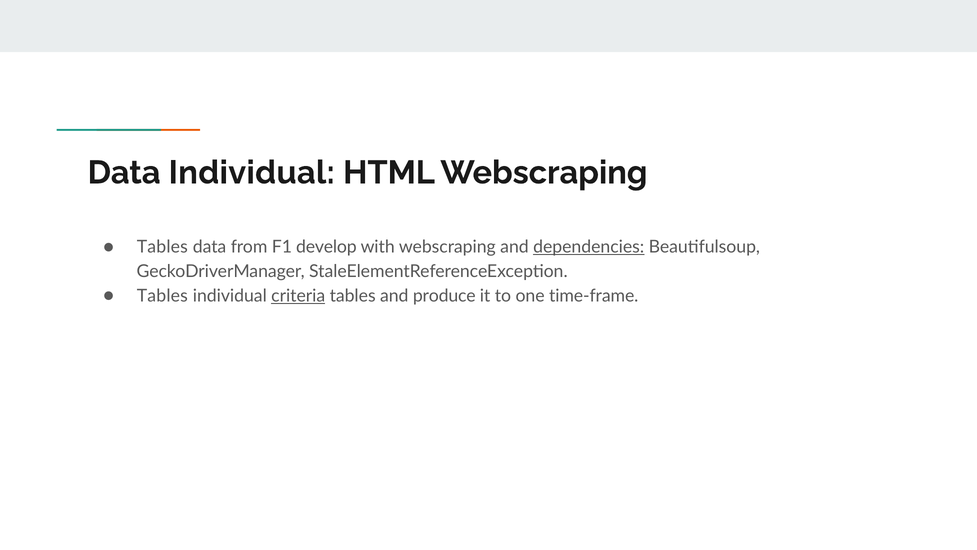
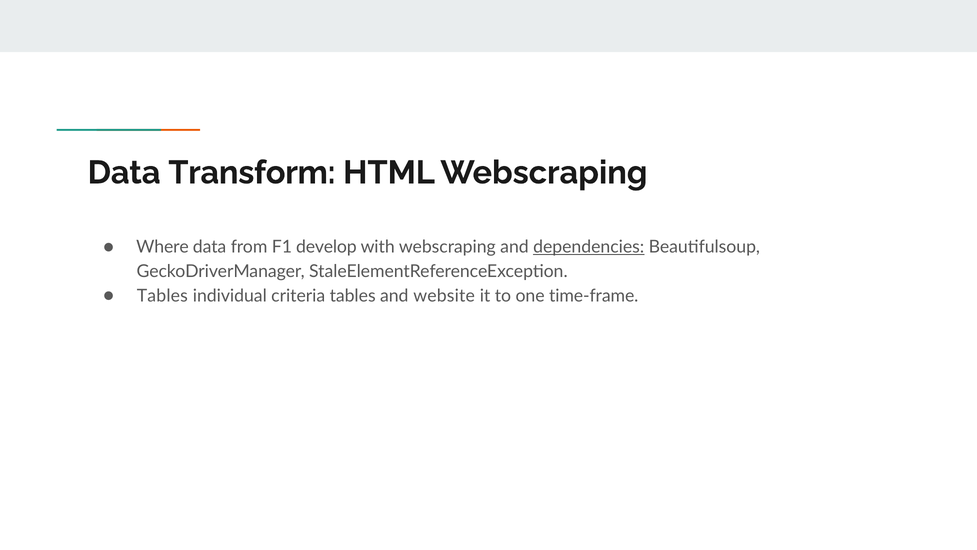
Data Individual: Individual -> Transform (252, 172)
Tables: Tables -> Where (162, 247)
criteria underline: present -> none (298, 296)
produce: produce -> website (444, 296)
